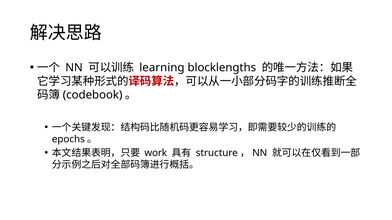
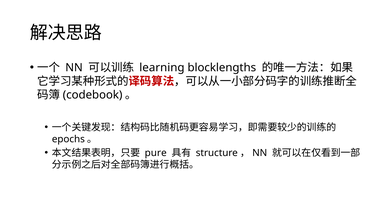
work: work -> pure (156, 153)
